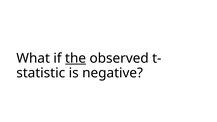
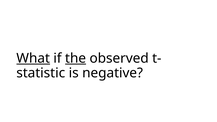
What underline: none -> present (33, 58)
